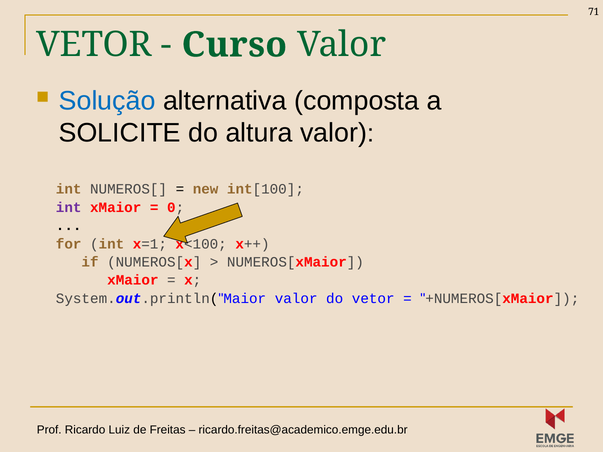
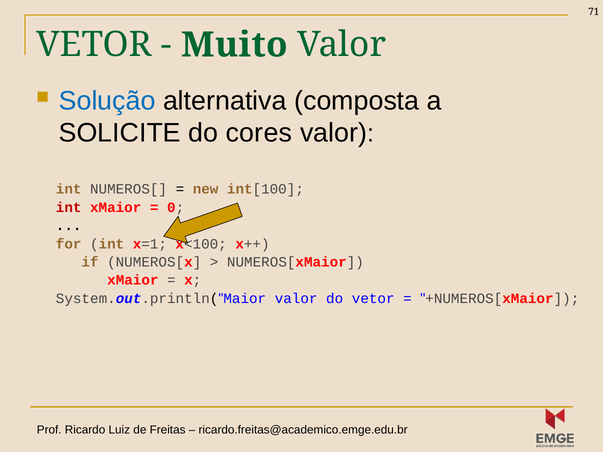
Curso: Curso -> Muito (234, 45)
altura: altura -> cores (259, 133)
int colour: purple -> red (69, 207)
